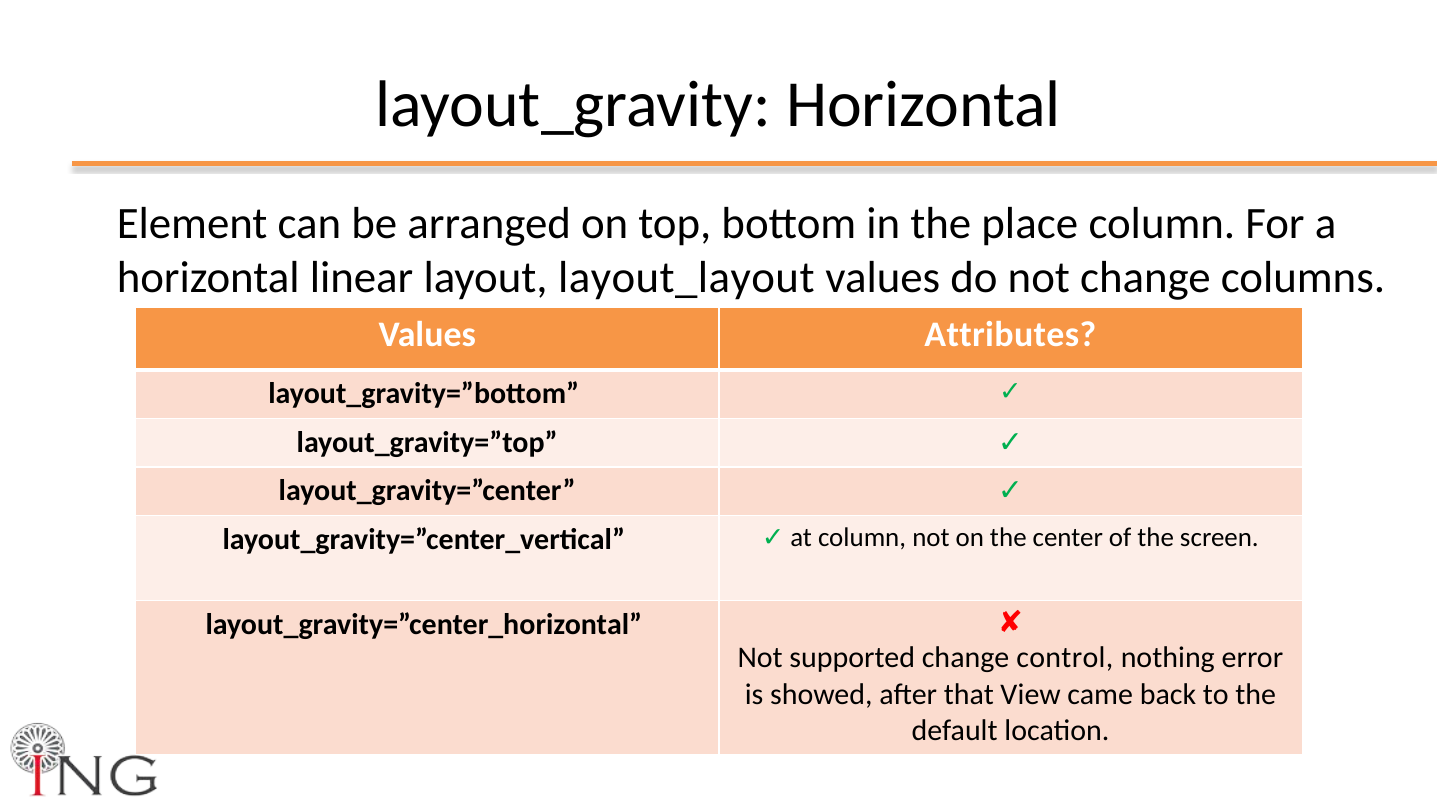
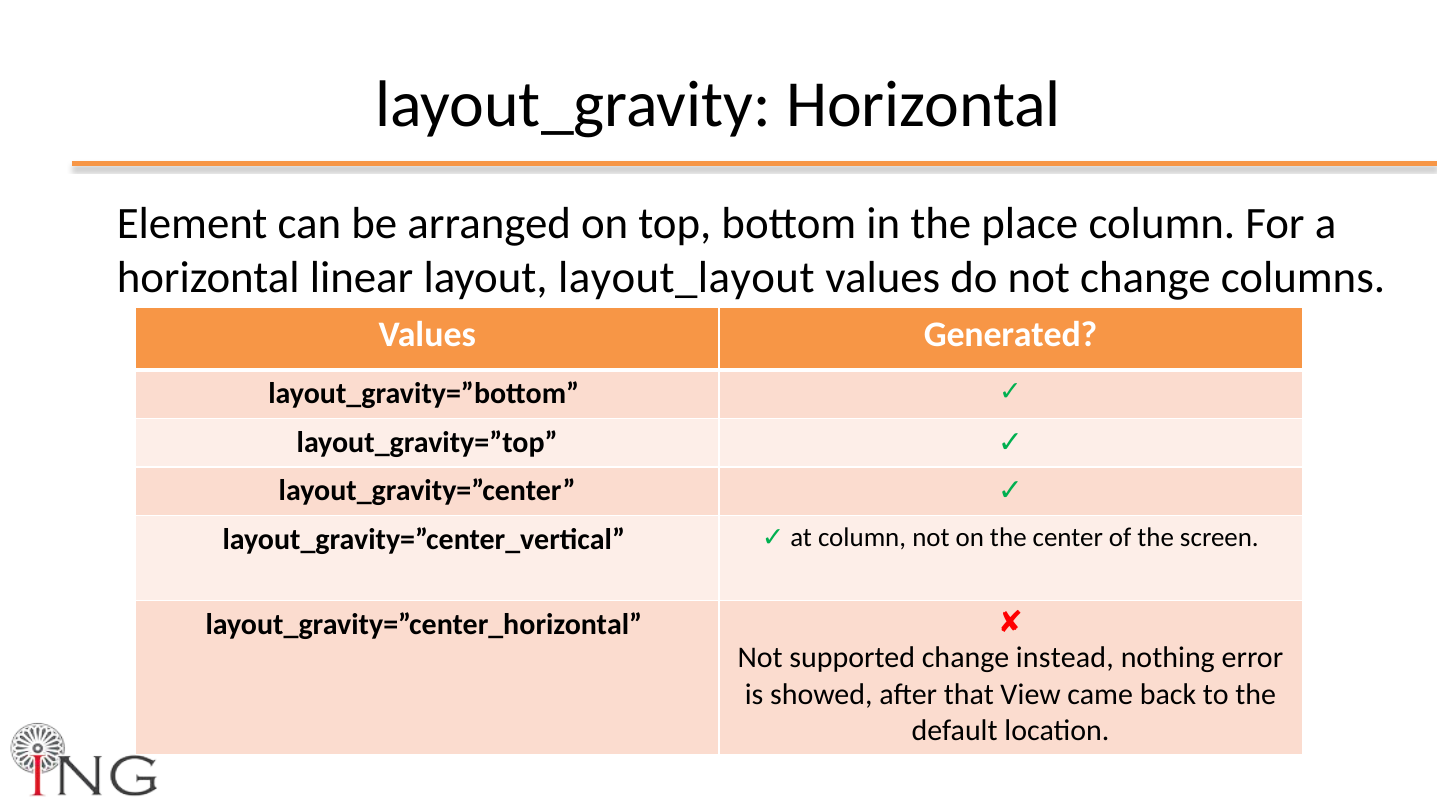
Attributes: Attributes -> Generated (1011, 335)
control: control -> instead (1065, 658)
